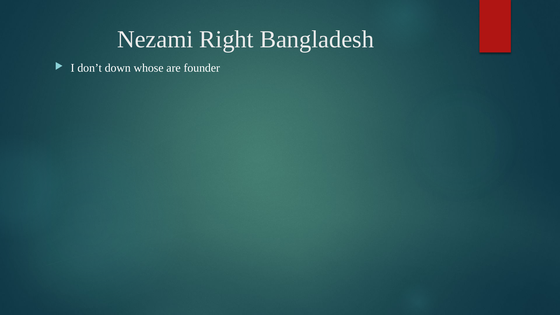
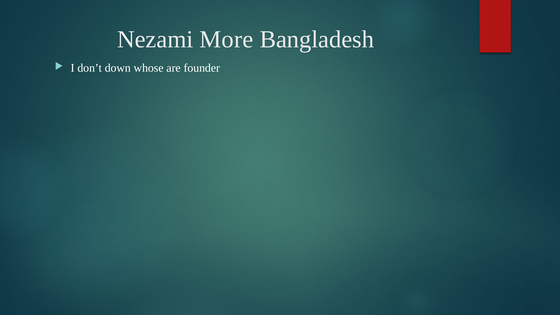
Right: Right -> More (226, 39)
